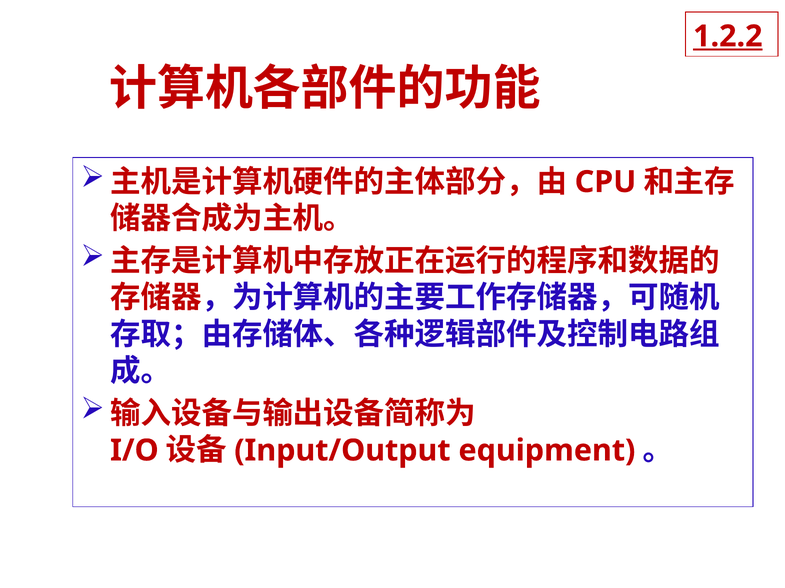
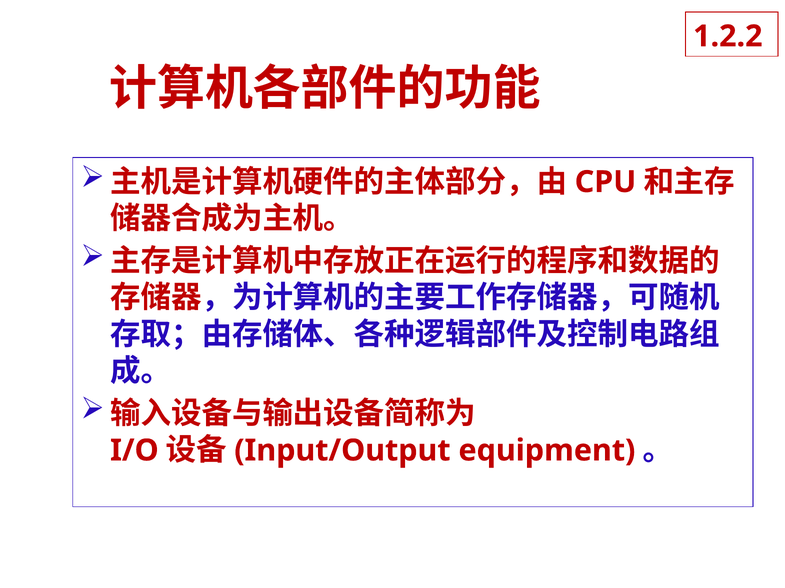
1.2.2 underline: present -> none (728, 36)
